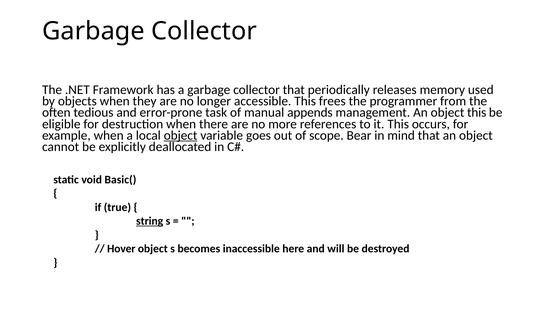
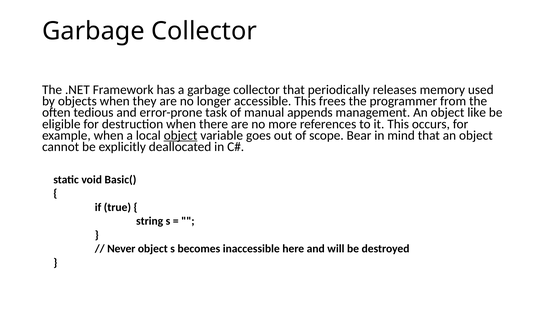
object this: this -> like (477, 112)
string underline: present -> none (150, 221)
Hover: Hover -> Never (121, 248)
